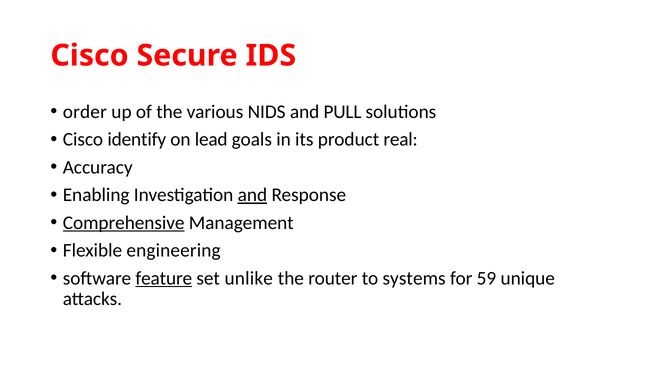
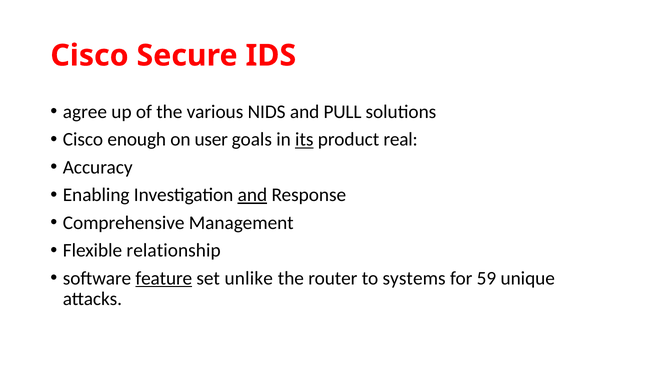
order: order -> agree (85, 112)
identify: identify -> enough (137, 139)
lead: lead -> user (211, 139)
its underline: none -> present (304, 139)
Comprehensive underline: present -> none (124, 223)
engineering: engineering -> relationship (174, 250)
